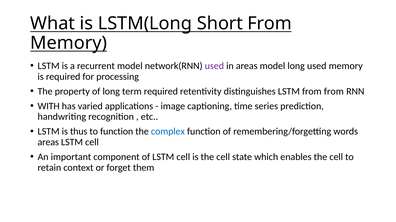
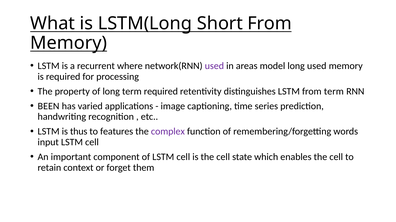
recurrent model: model -> where (130, 66)
from from: from -> term (334, 92)
WITH: WITH -> BEEN (49, 106)
to function: function -> features (117, 132)
complex colour: blue -> purple (168, 132)
areas: areas -> input (48, 143)
